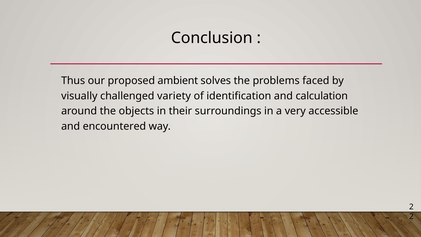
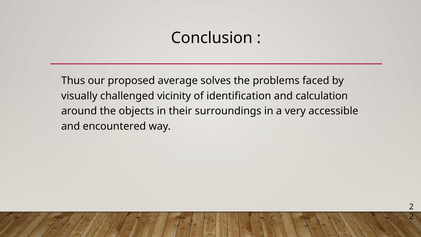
ambient: ambient -> average (178, 81)
variety: variety -> vicinity (174, 96)
